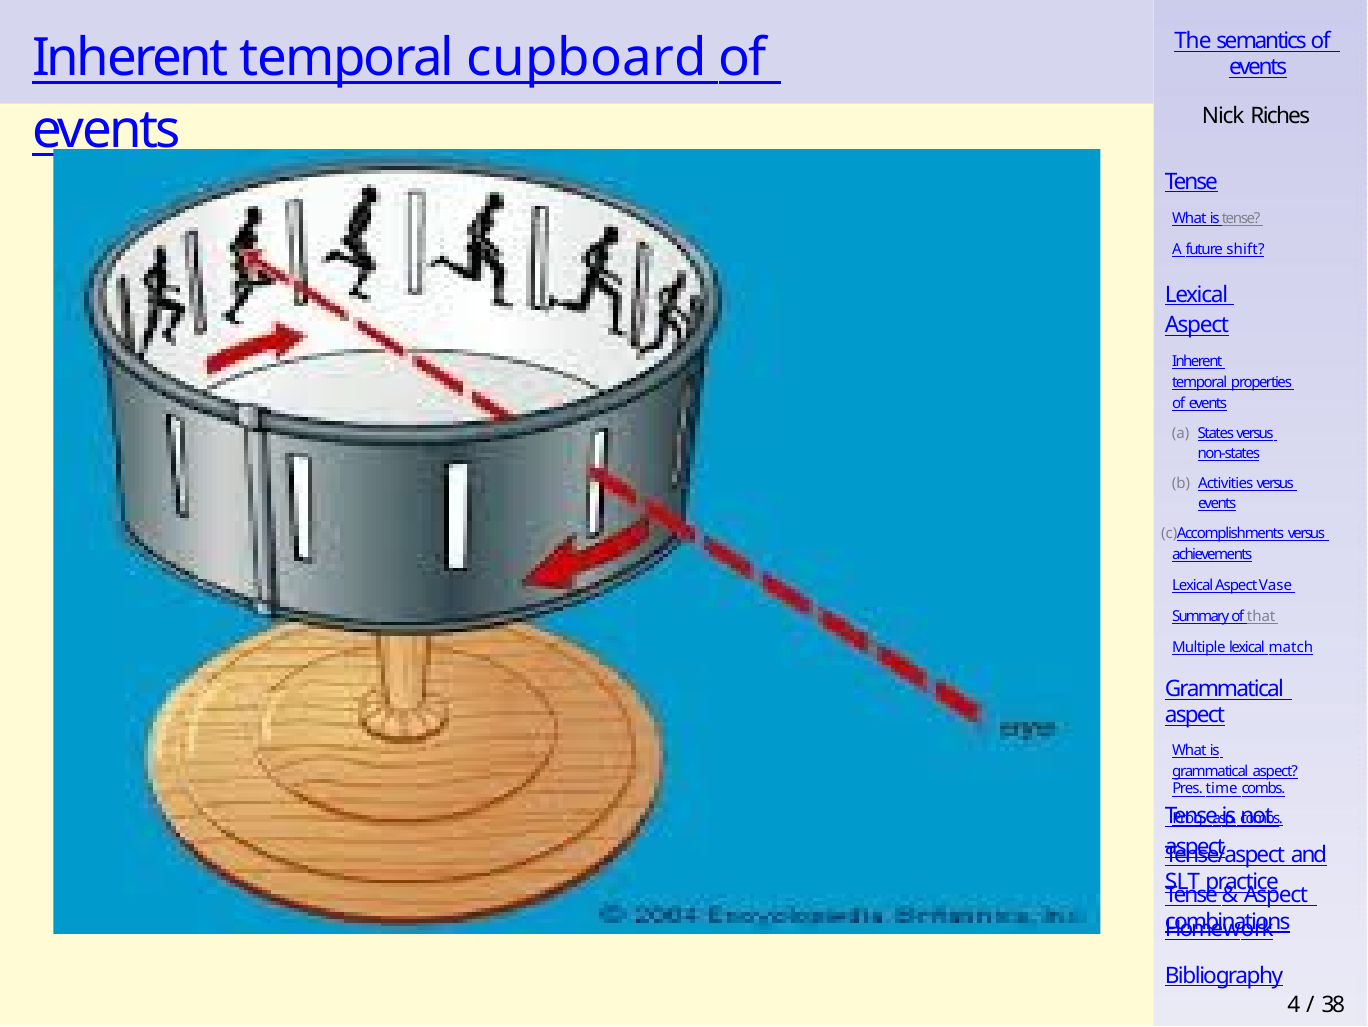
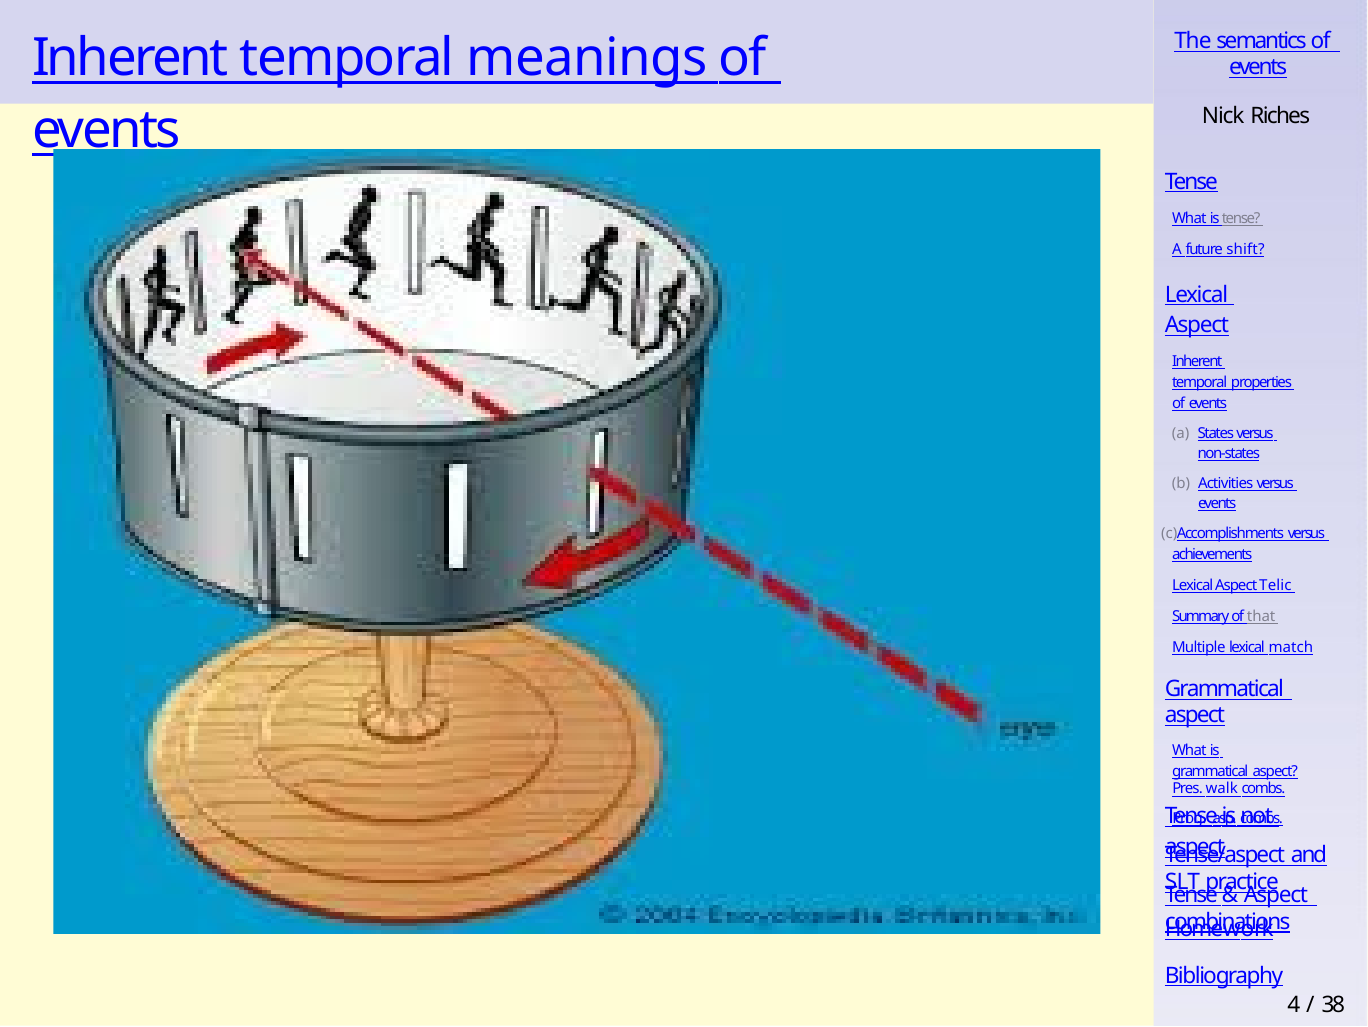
cupboard: cupboard -> meanings (587, 58)
Vase: Vase -> Telic (1275, 585)
time: time -> walk (1222, 789)
